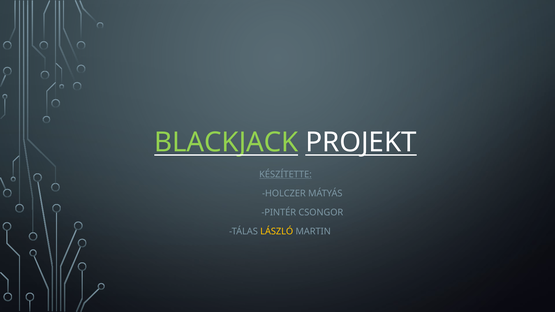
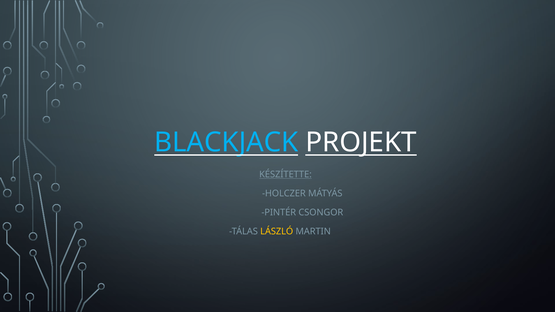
BLACKJACK colour: light green -> light blue (226, 143)
